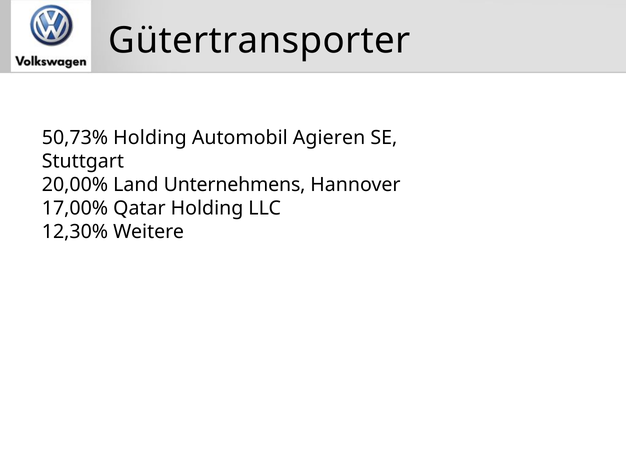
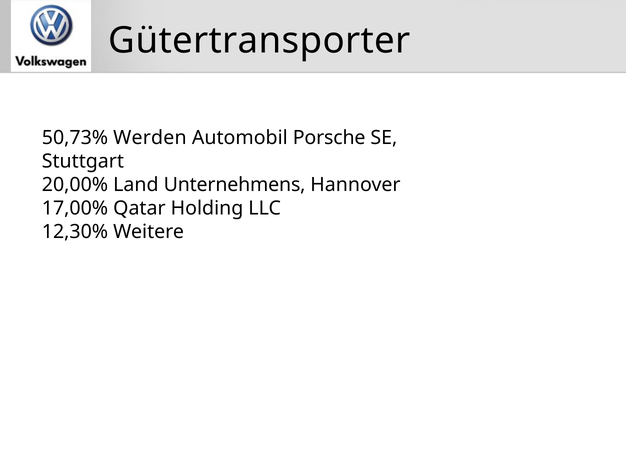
50,73% Holding: Holding -> Werden (150, 138)
Agieren: Agieren -> Porsche (329, 138)
